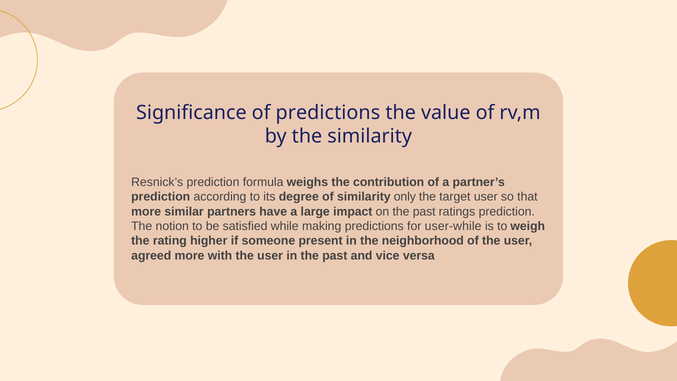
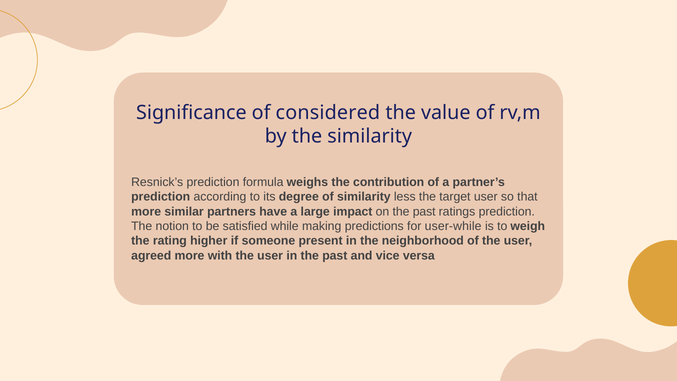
of predictions: predictions -> considered (328, 113)
only: only -> less (405, 197)
